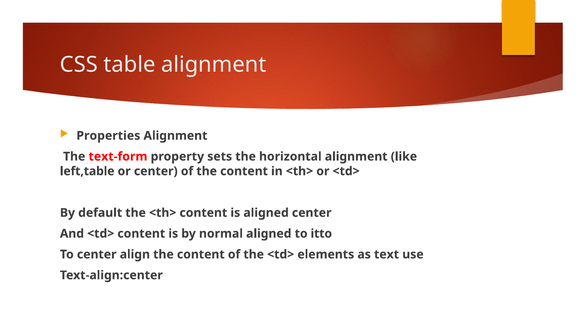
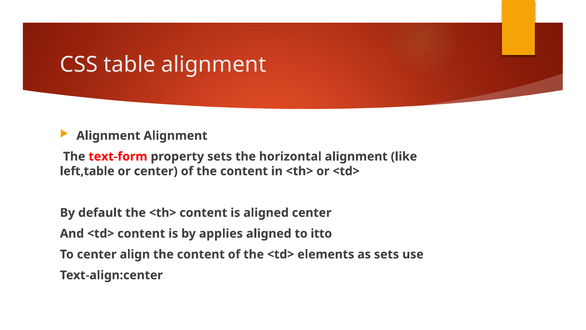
Properties: Properties -> Alignment (108, 136)
normal: normal -> applies (221, 233)
as text: text -> sets (387, 254)
